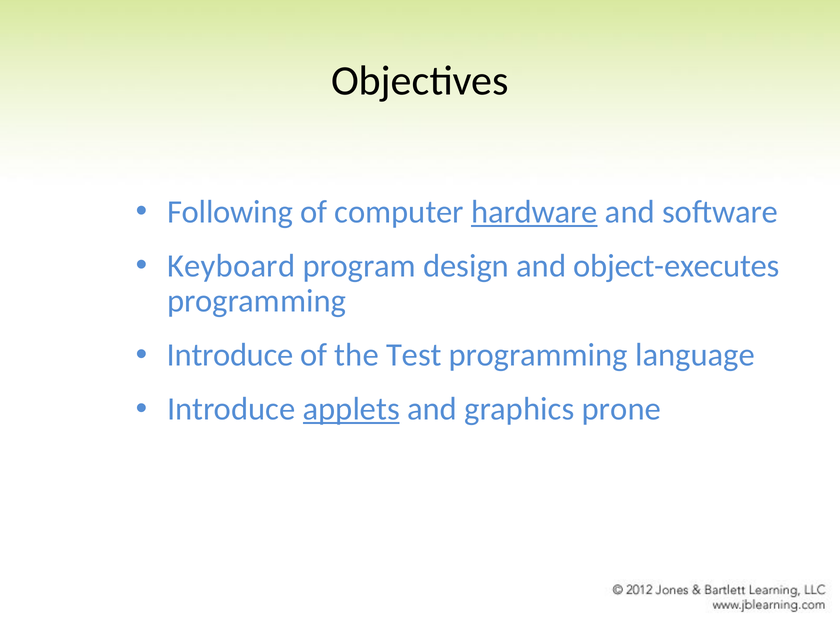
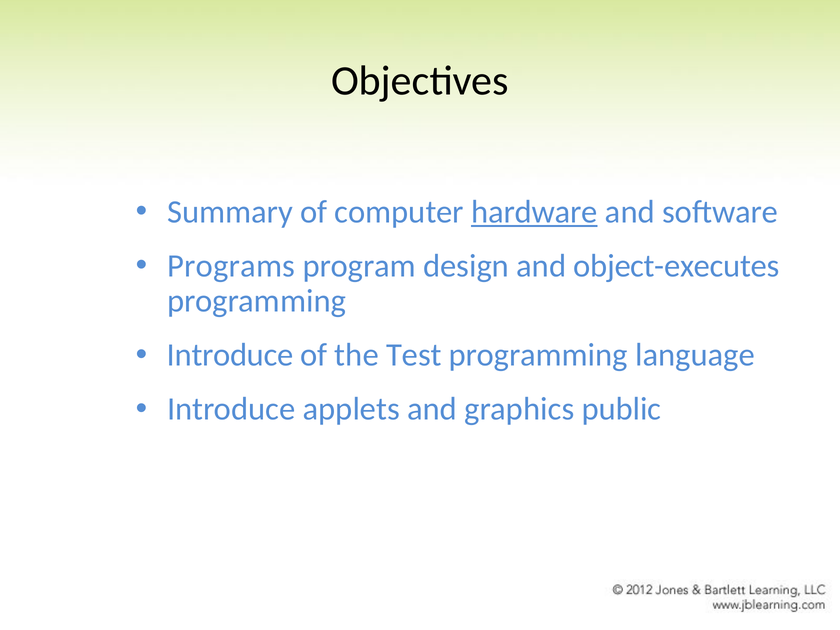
Following: Following -> Summary (230, 212)
Keyboard: Keyboard -> Programs (231, 266)
applets underline: present -> none (351, 409)
prone: prone -> public (621, 409)
